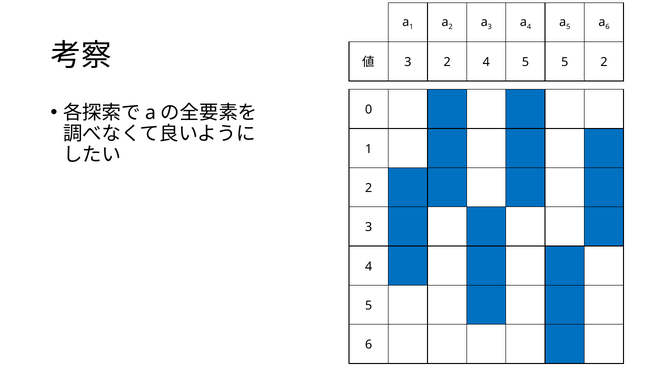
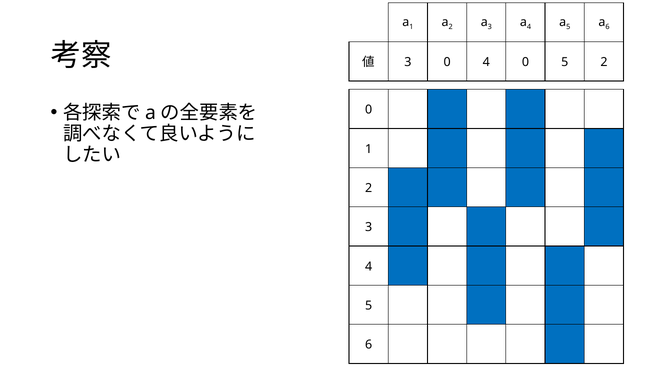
3 2: 2 -> 0 (447, 62)
5: 5 -> 0 (526, 62)
